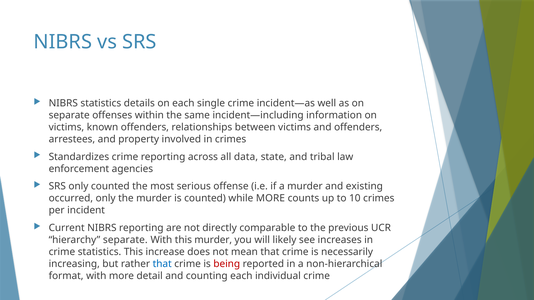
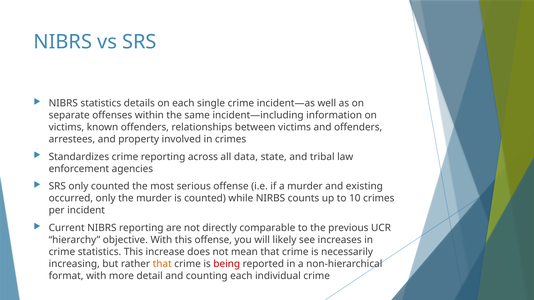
while MORE: MORE -> NIRBS (270, 199)
hierarchy separate: separate -> objective (125, 240)
this murder: murder -> offense (213, 240)
that colour: blue -> orange (162, 264)
